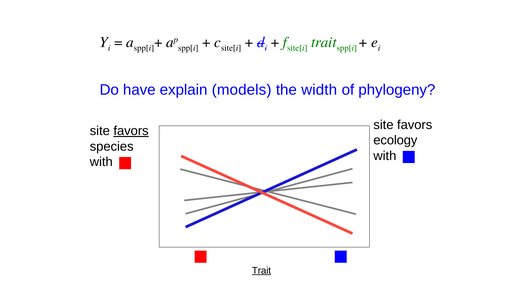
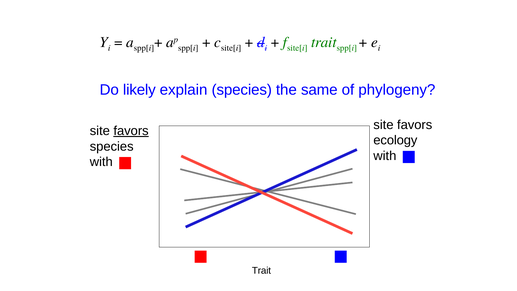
have: have -> likely (139, 90)
explain models: models -> species (242, 90)
width: width -> same (319, 90)
Trait underline: present -> none (261, 270)
